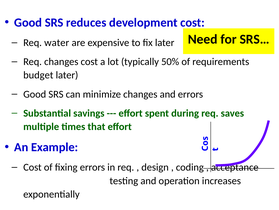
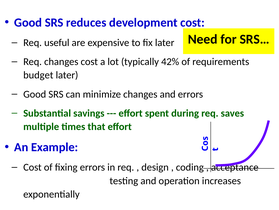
water: water -> useful (57, 43)
50%: 50% -> 42% (170, 62)
